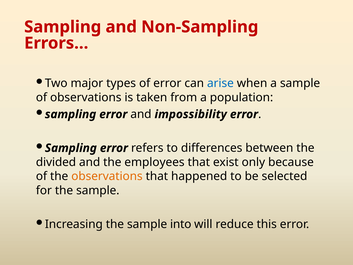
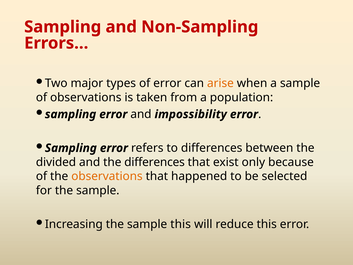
arise colour: blue -> orange (220, 83)
the employees: employees -> differences (155, 162)
sample into: into -> this (181, 224)
